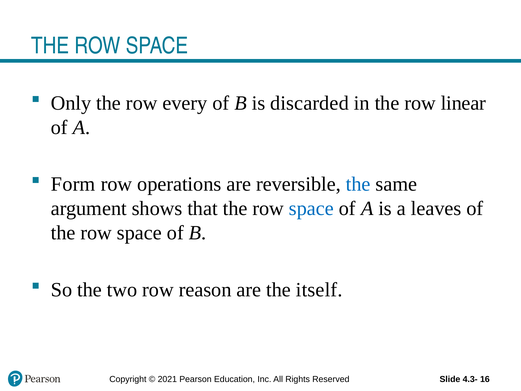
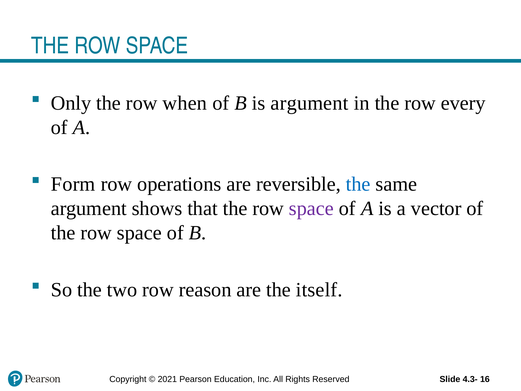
every: every -> when (185, 103)
is discarded: discarded -> argument (310, 103)
linear: linear -> every (463, 103)
space colour: blue -> purple (311, 208)
leaves: leaves -> vector (436, 208)
